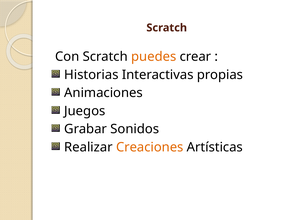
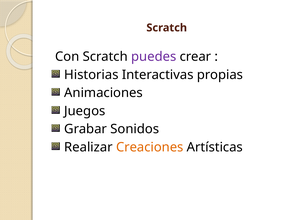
puedes colour: orange -> purple (154, 57)
